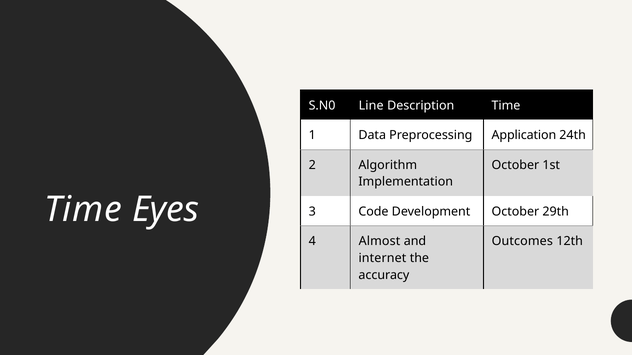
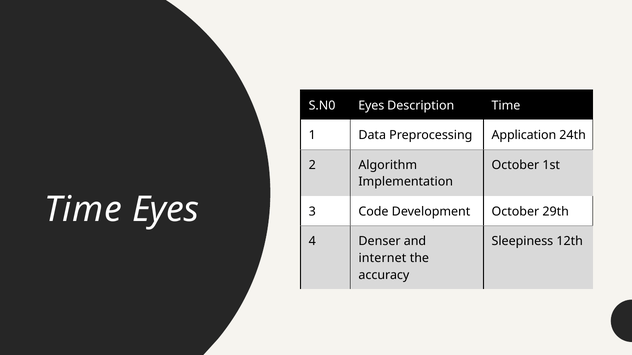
S.N0 Line: Line -> Eyes (371, 106)
Almost: Almost -> Denser (380, 241)
Outcomes: Outcomes -> Sleepiness (522, 241)
